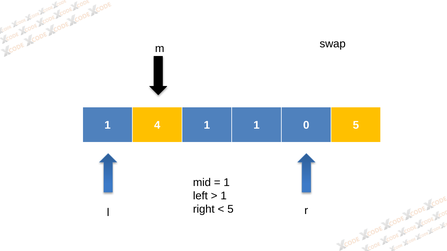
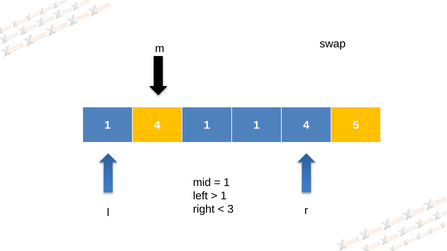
1 1 0: 0 -> 4 (306, 125)
5: 5 -> 3 (230, 210)
